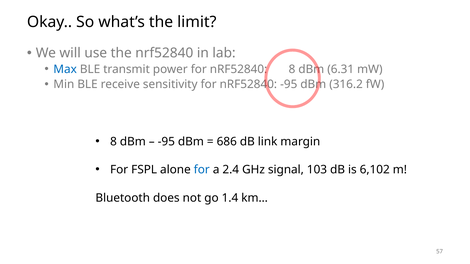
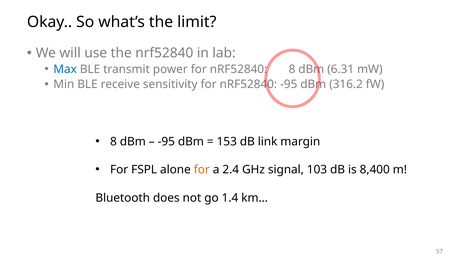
686: 686 -> 153 (227, 142)
for colour: blue -> orange (202, 170)
6,102: 6,102 -> 8,400 (375, 170)
